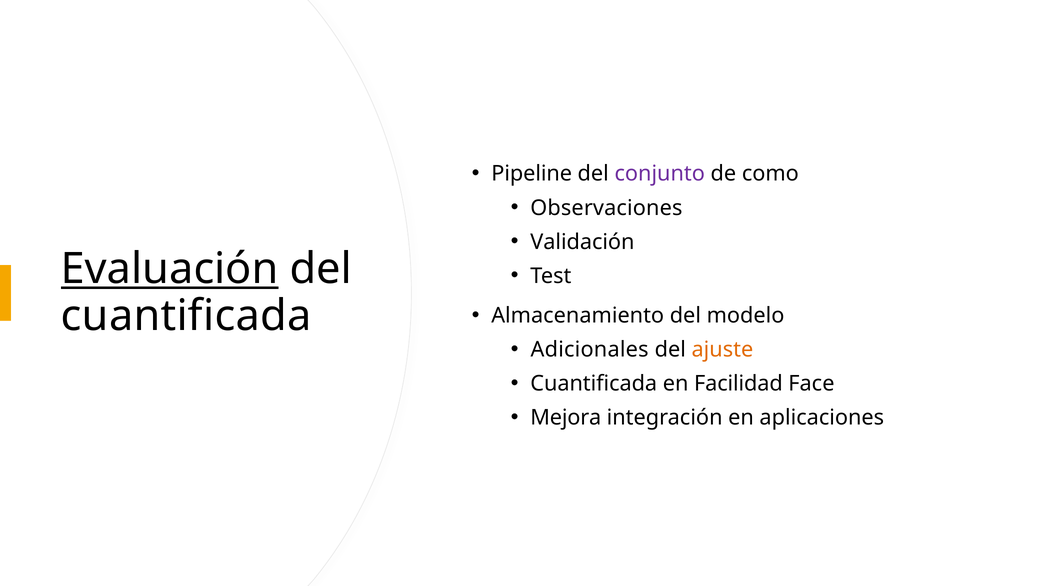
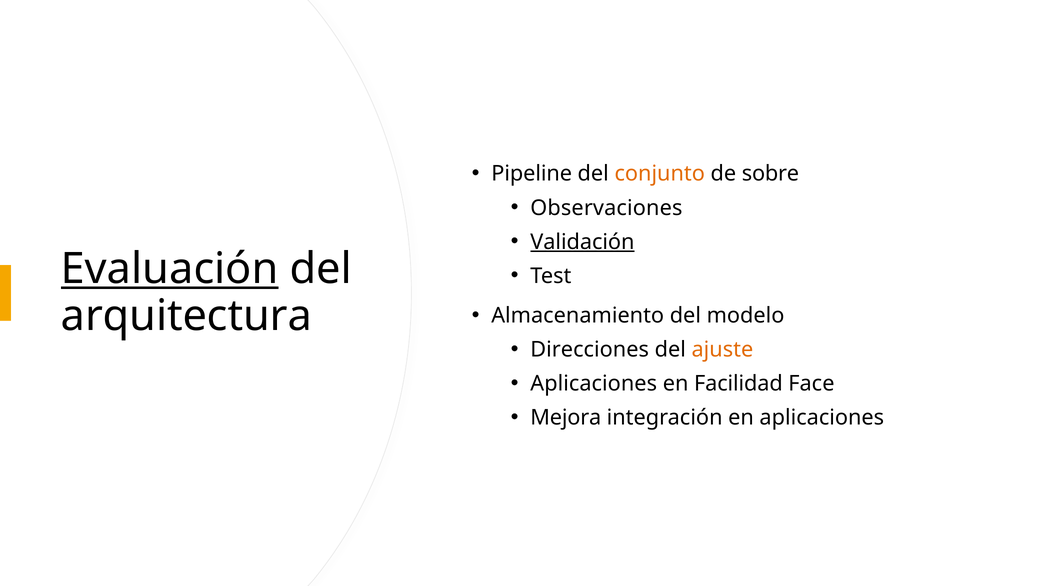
conjunto colour: purple -> orange (660, 174)
como: como -> sobre (770, 174)
Validación underline: none -> present (582, 242)
cuantificada: cuantificada -> arquitectura (186, 316)
Adicionales: Adicionales -> Direcciones (590, 349)
Cuantificada: Cuantificada -> Aplicaciones (594, 383)
